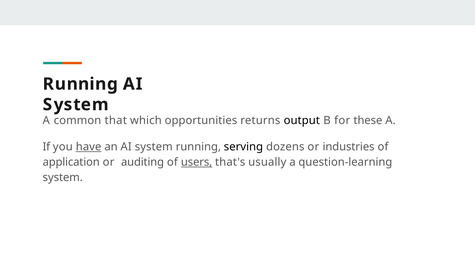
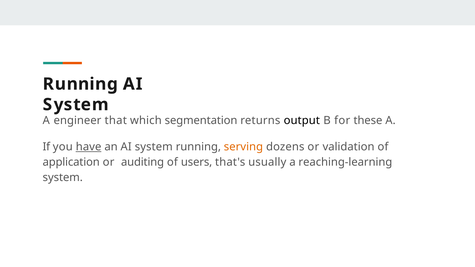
common: common -> engineer (78, 121)
opportunities: opportunities -> segmentation (201, 121)
serving colour: black -> orange (243, 147)
industries: industries -> validation (349, 147)
users underline: present -> none (197, 162)
question-learning: question-learning -> reaching-learning (345, 162)
